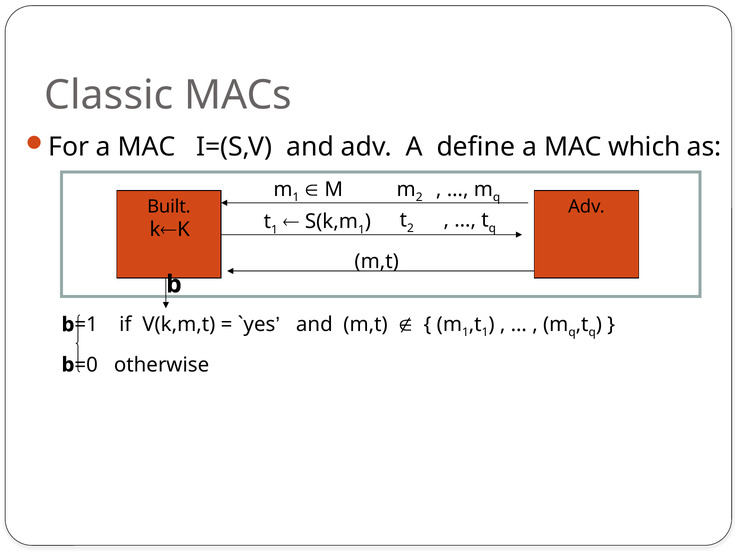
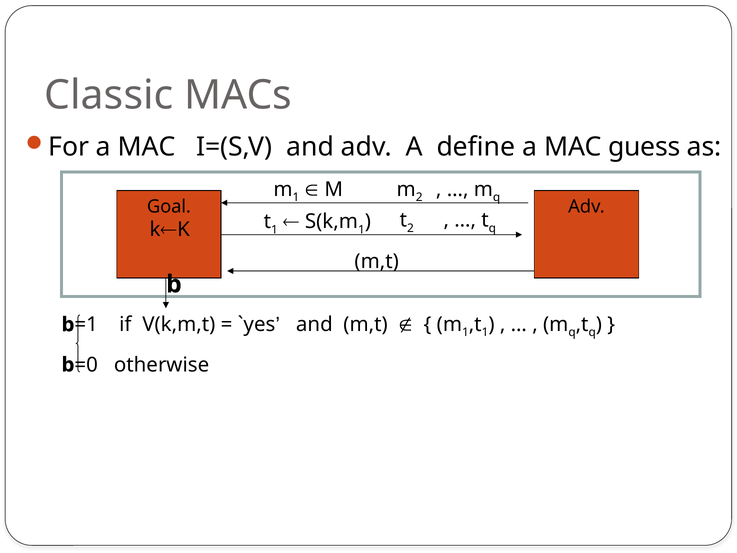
which: which -> guess (644, 147)
Built: Built -> Goal (169, 206)
